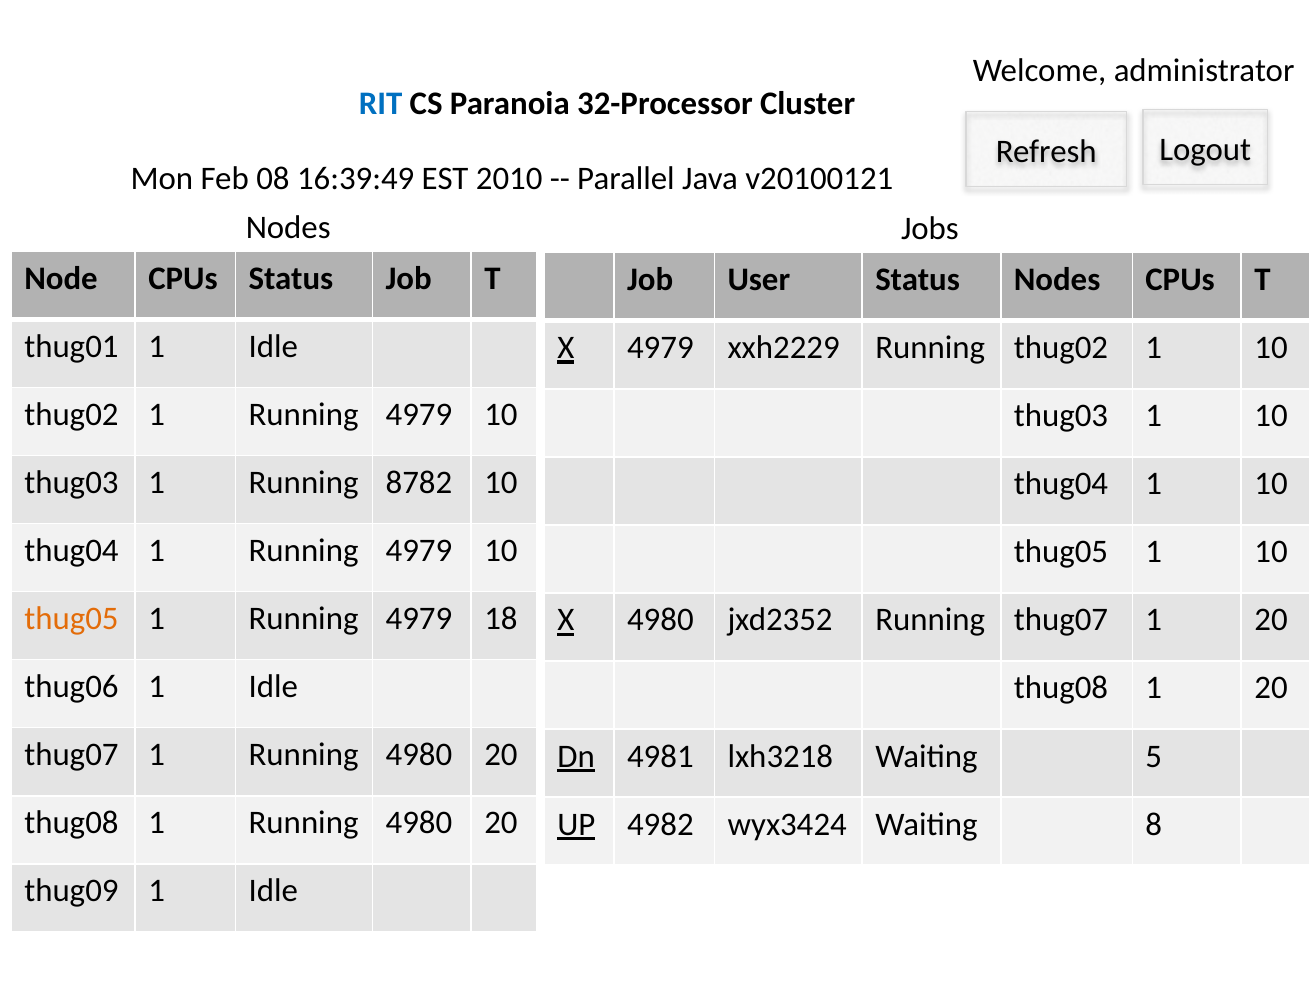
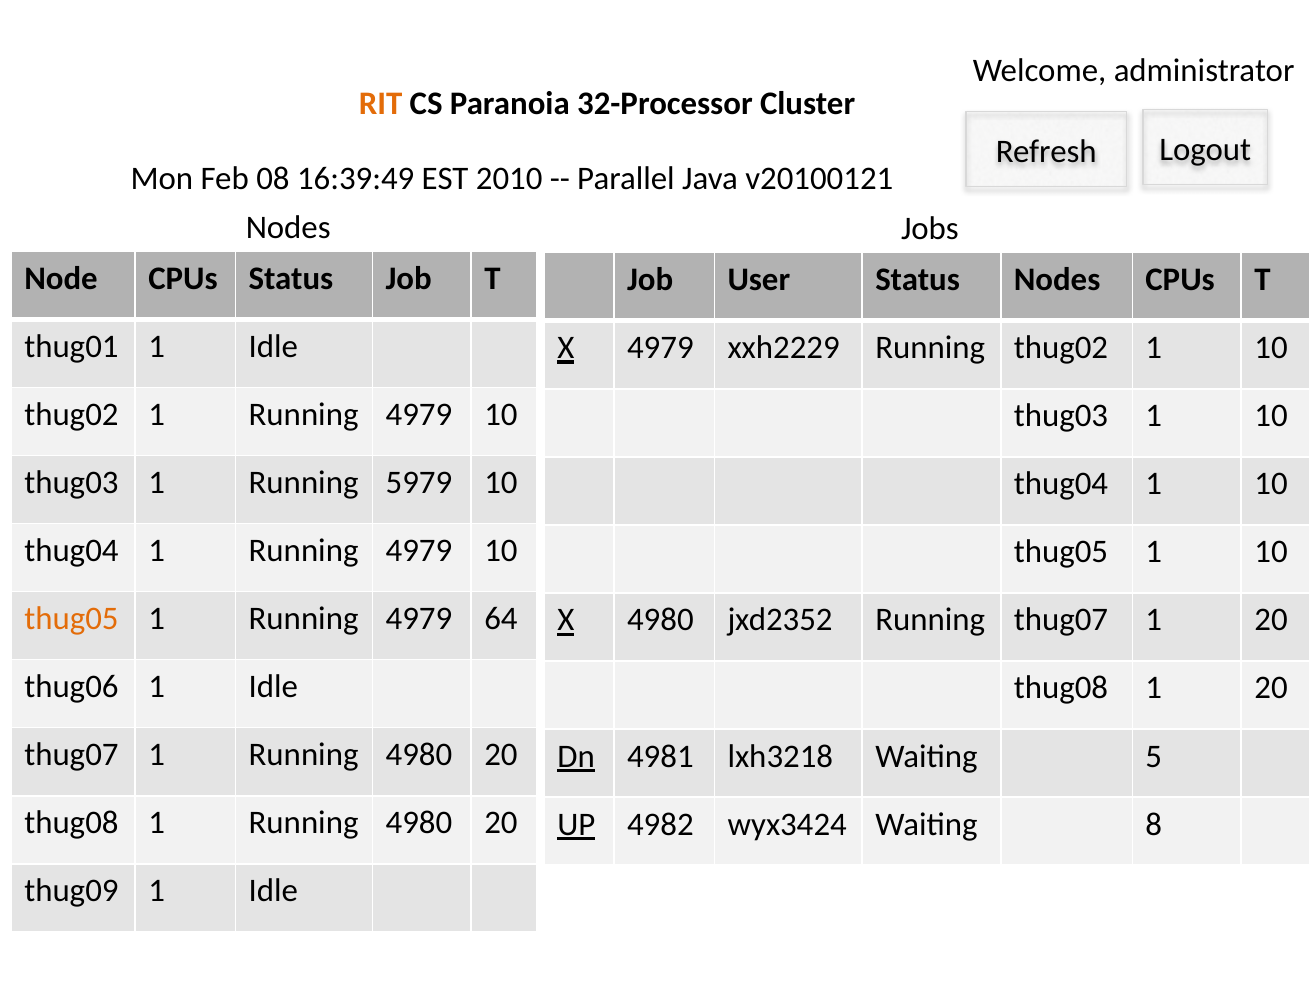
RIT colour: blue -> orange (381, 103)
8782: 8782 -> 5979 (419, 483)
18: 18 -> 64 (501, 619)
